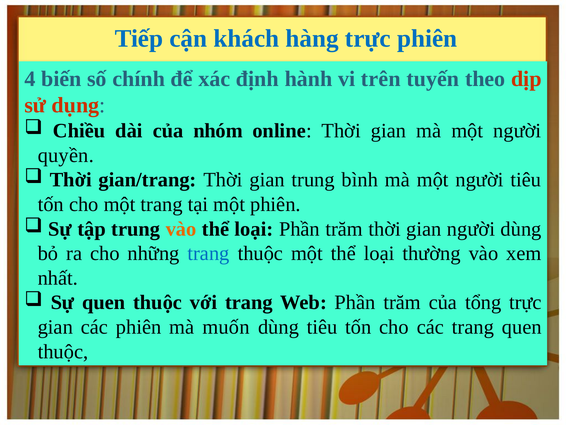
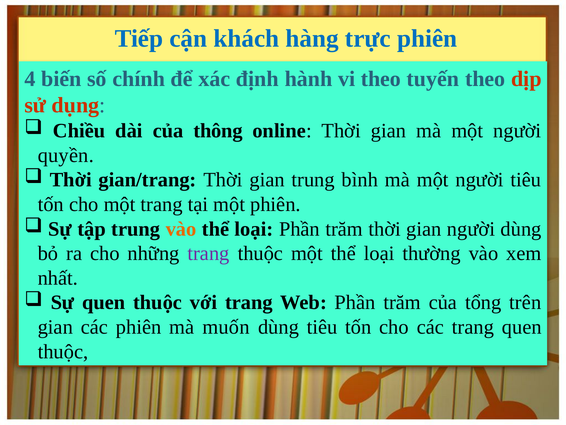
vi trên: trên -> theo (381, 79)
nhóm: nhóm -> thông (218, 131)
trang colour: blue -> purple (208, 253)
tổng trực: trực -> trên (525, 302)
